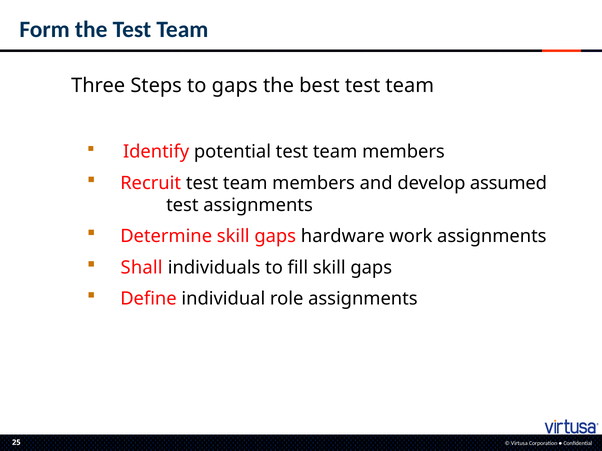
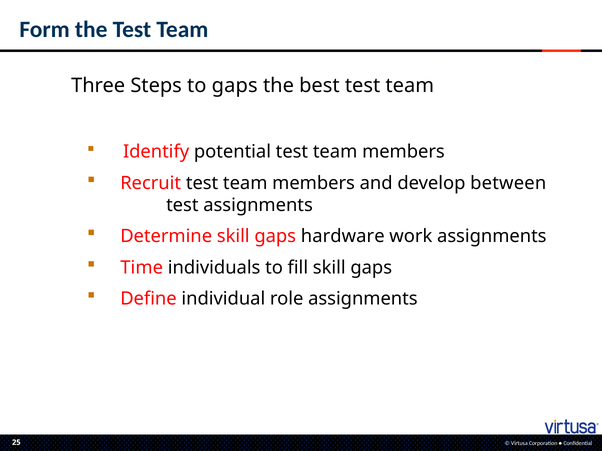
assumed: assumed -> between (508, 183)
Shall: Shall -> Time (142, 268)
